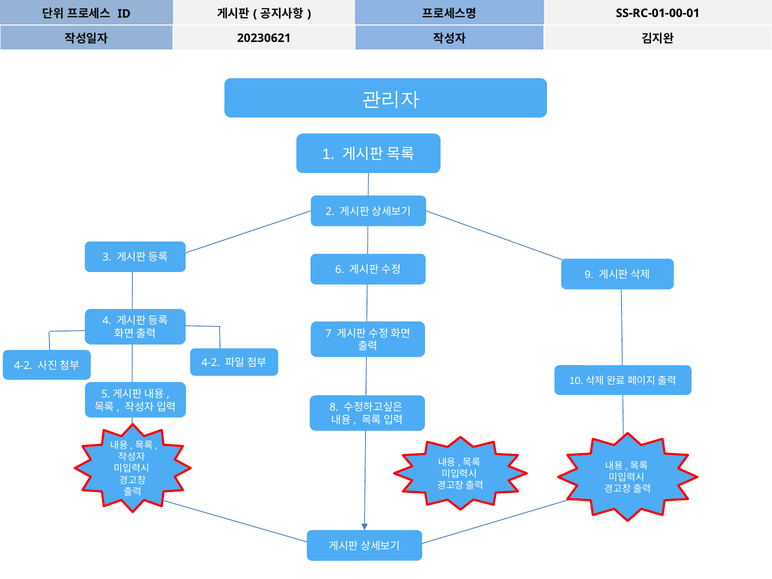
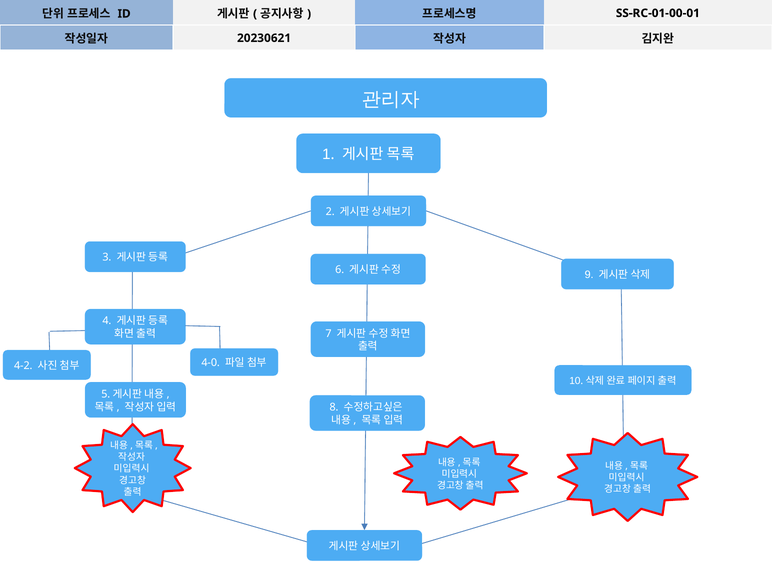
4-2: 4-2 -> 4-0 (211, 363)
